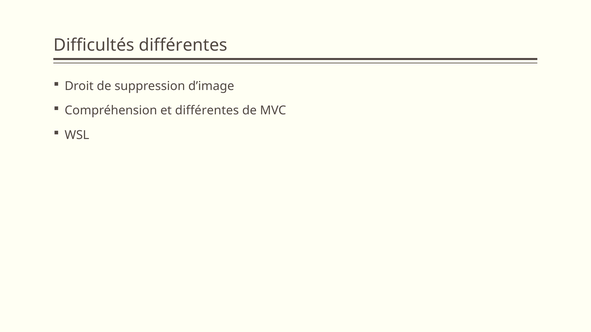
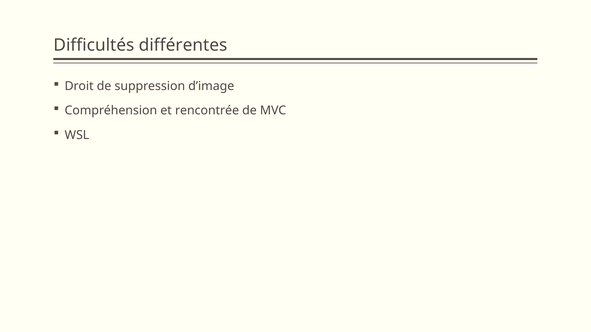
et différentes: différentes -> rencontrée (207, 111)
